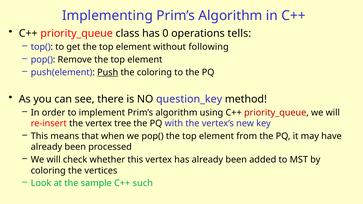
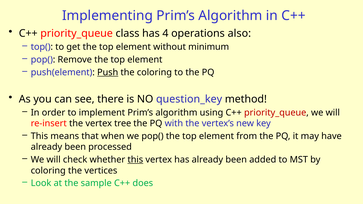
0: 0 -> 4 (165, 33)
tells: tells -> also (239, 33)
following: following -> minimum (209, 47)
this underline: none -> present (135, 160)
such: such -> does (143, 183)
